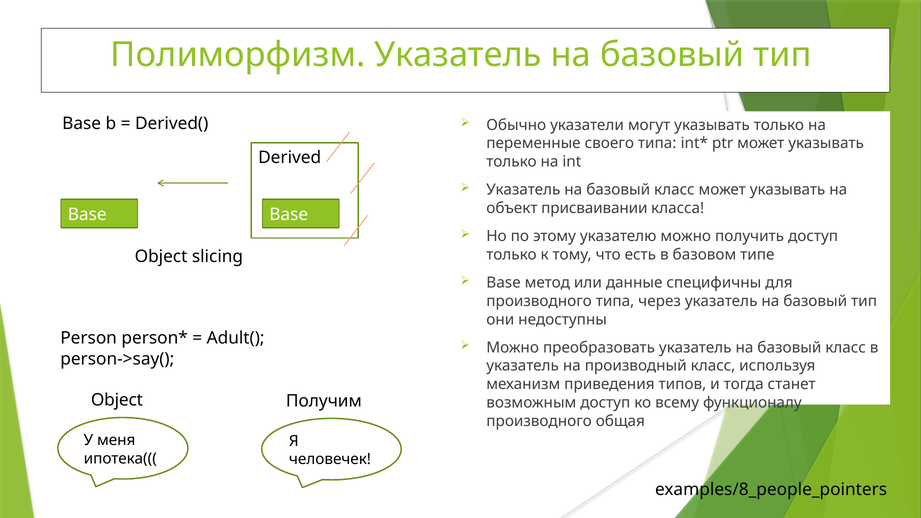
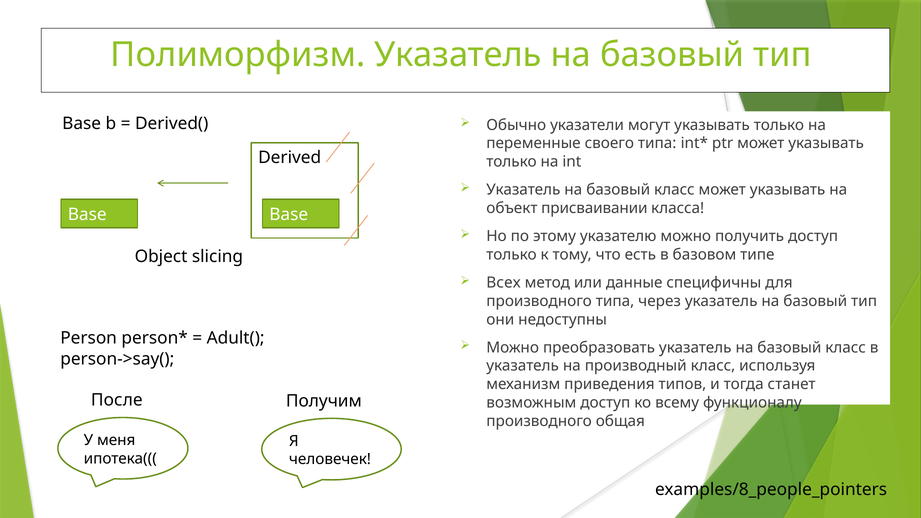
Base: Base -> Всех (504, 283)
Object: Object -> После (117, 400)
